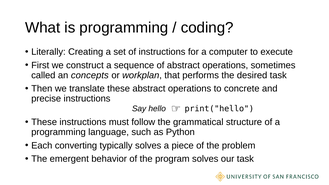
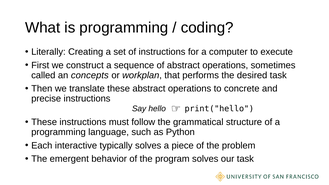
converting: converting -> interactive (76, 146)
